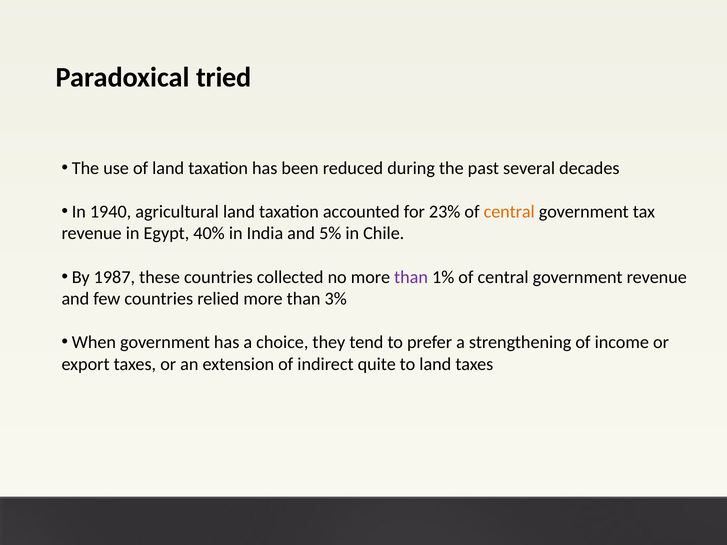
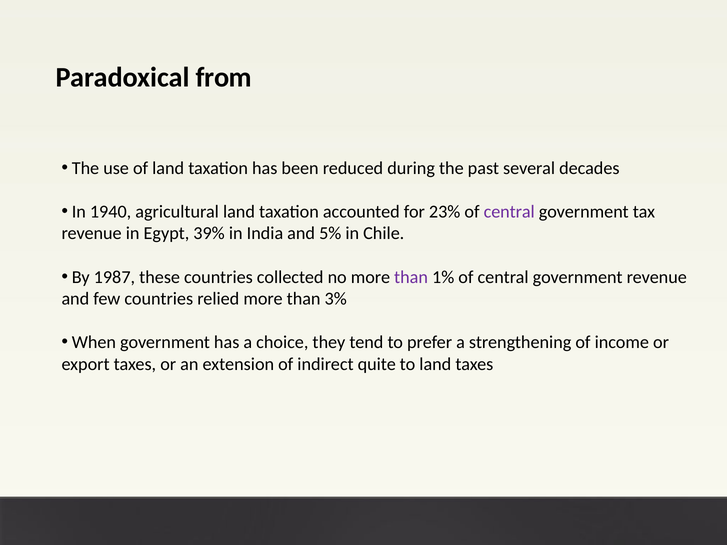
tried: tried -> from (224, 78)
central colour: orange -> purple (509, 212)
40%: 40% -> 39% (209, 234)
